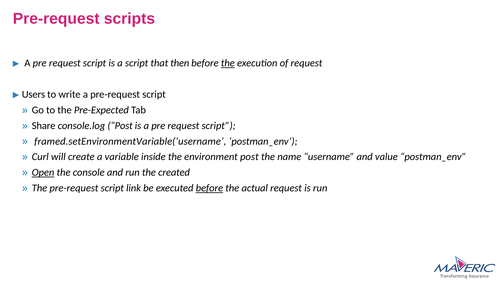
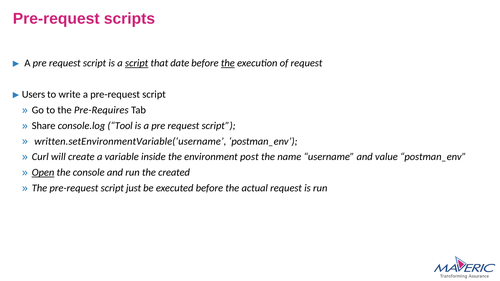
script underline: none -> present (137, 63)
then: then -> date (180, 63)
Pre-Expected: Pre-Expected -> Pre-Requires (101, 110)
console.log Post: Post -> Tool (120, 126)
framed.setEnvironmentVariable(‘username: framed.setEnvironmentVariable(‘username -> written.setEnvironmentVariable(‘username (130, 141)
link: link -> just (134, 188)
before underline: present -> none (209, 188)
